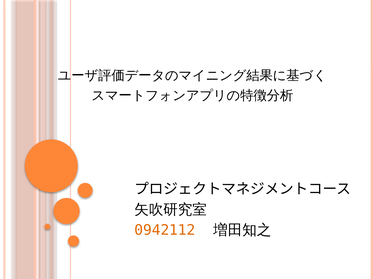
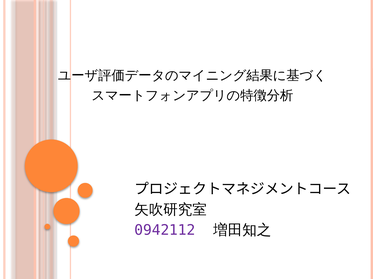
0942112 colour: orange -> purple (165, 231)
